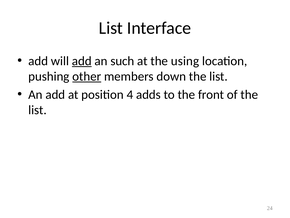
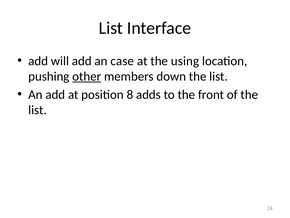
add underline: present -> none (82, 61)
such: such -> case (122, 61)
4: 4 -> 8 (130, 94)
